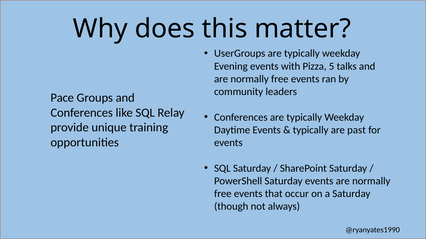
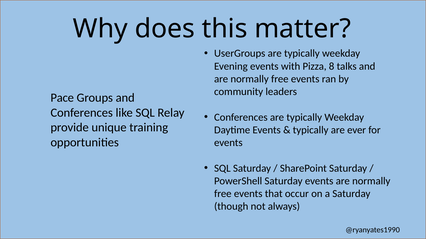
5: 5 -> 8 (332, 66)
past: past -> ever (357, 130)
